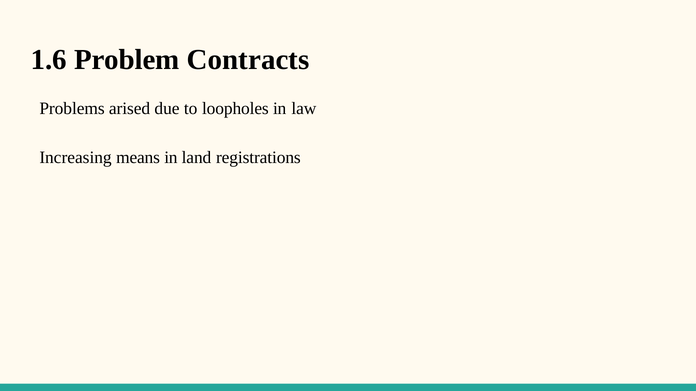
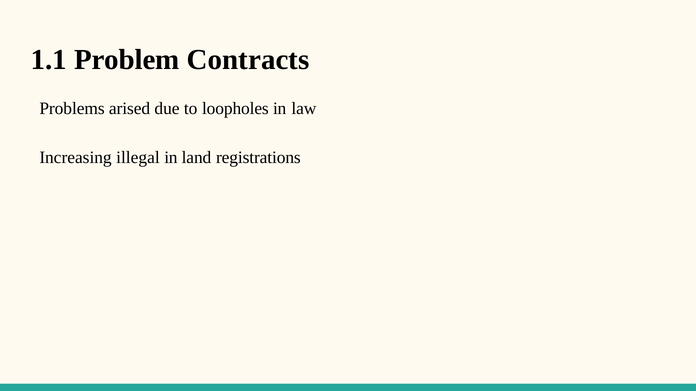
1.6: 1.6 -> 1.1 (49, 60)
means: means -> illegal (138, 158)
